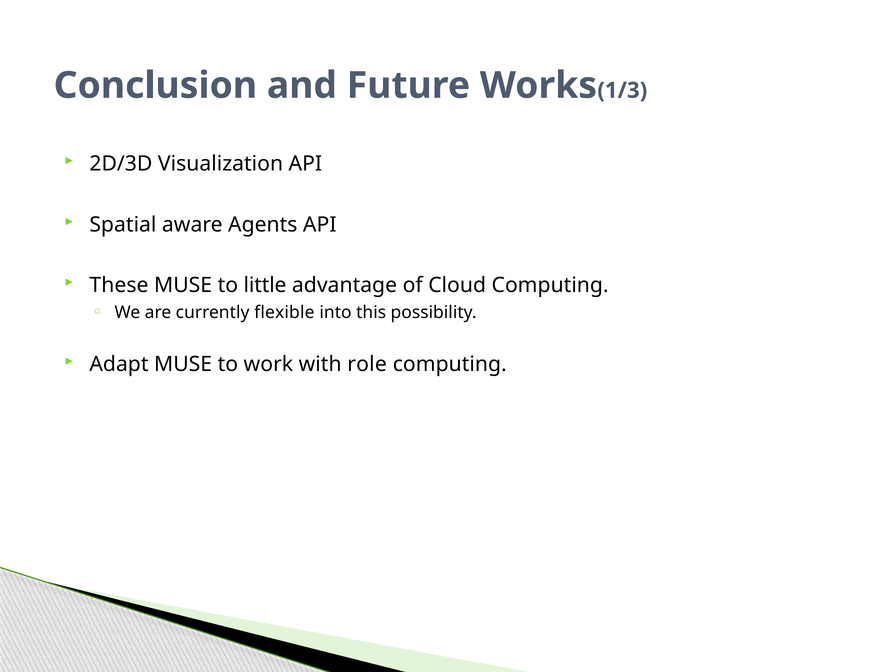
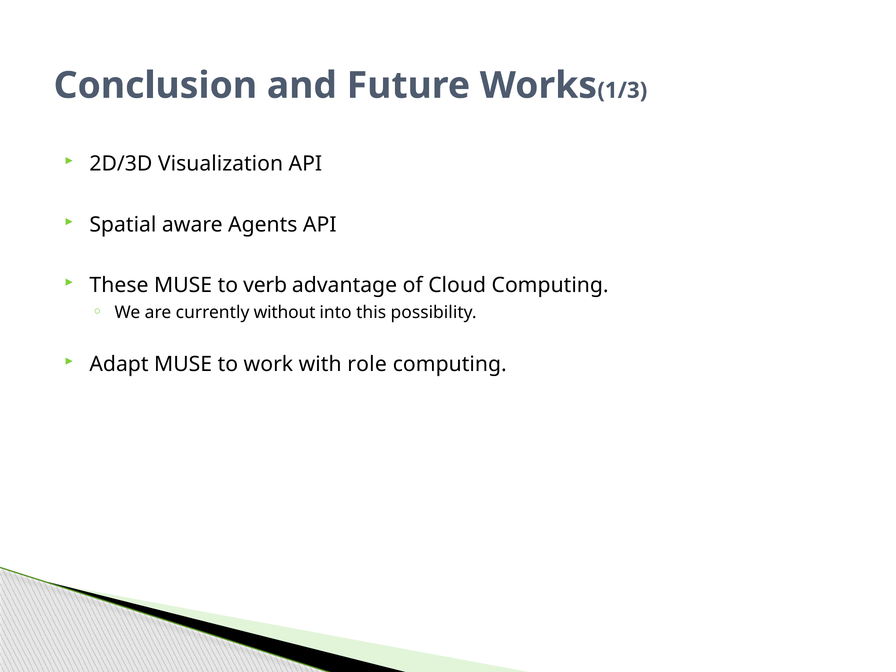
little: little -> verb (265, 285)
flexible: flexible -> without (285, 312)
